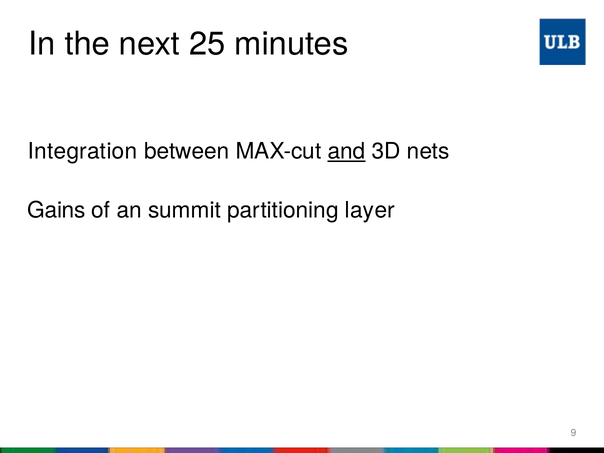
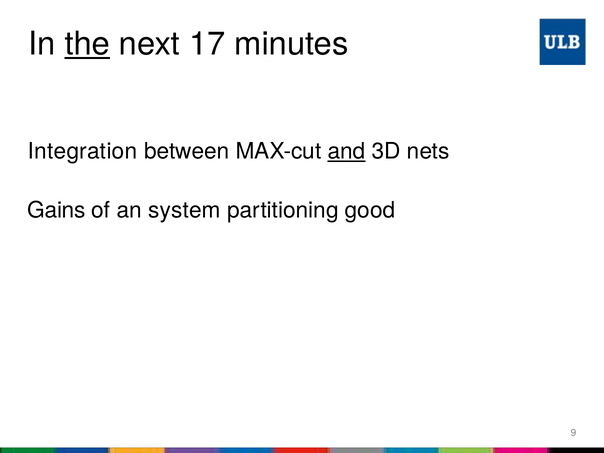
the underline: none -> present (87, 44)
25: 25 -> 17 (207, 44)
summit: summit -> system (184, 210)
layer: layer -> good (370, 210)
